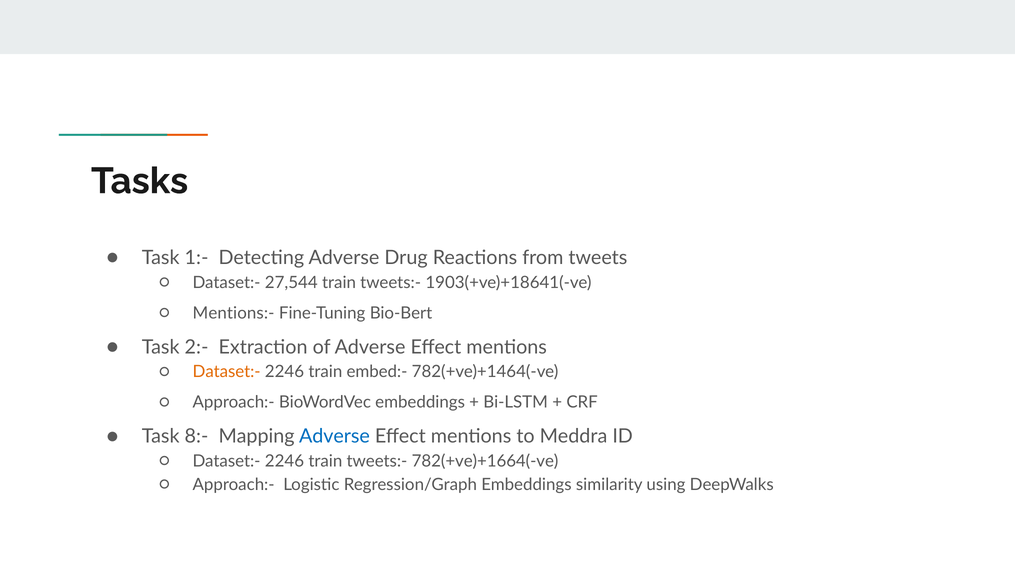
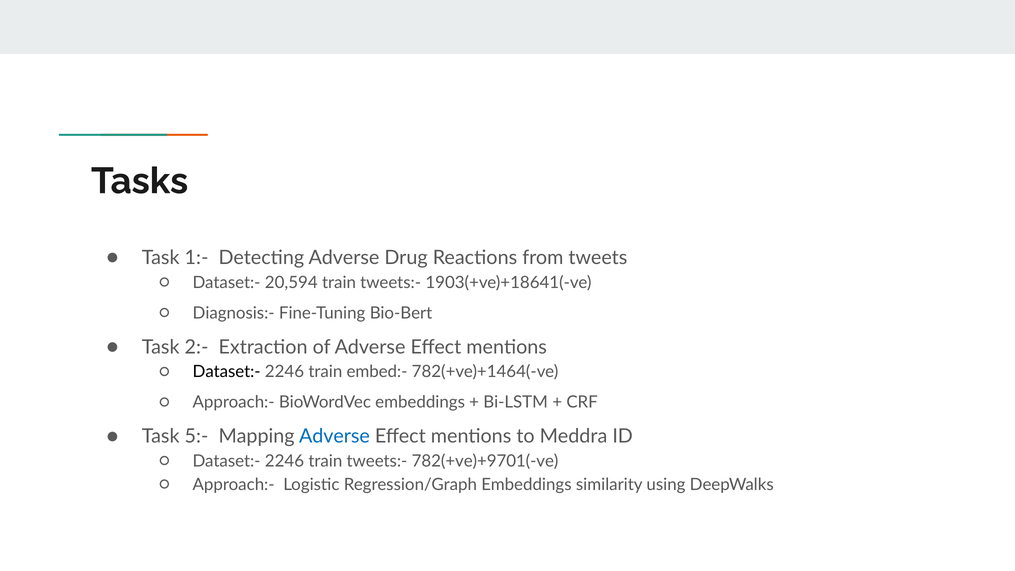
27,544: 27,544 -> 20,594 (291, 282)
Mentions:-: Mentions:- -> Diagnosis:- (234, 313)
Dataset:- colour: orange -> black (227, 372)
8:-: 8:- -> 5:- (197, 436)
782(+ve)+1664(-ve: 782(+ve)+1664(-ve -> 782(+ve)+9701(-ve (485, 461)
